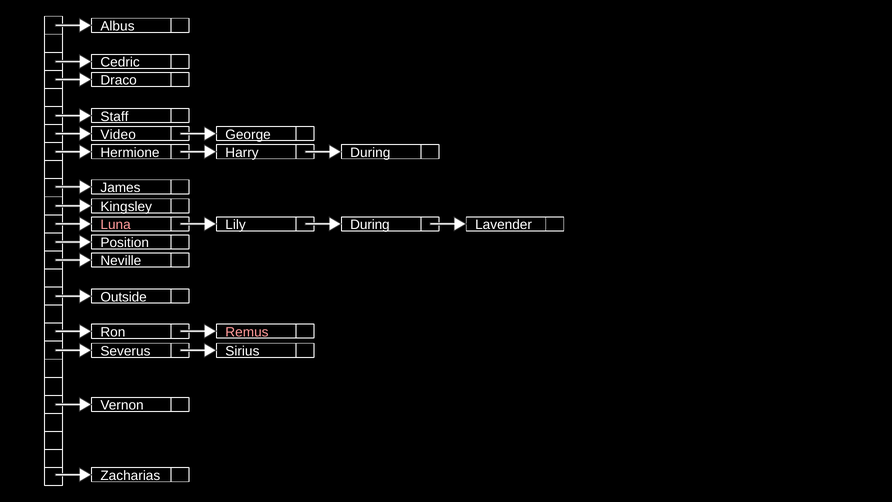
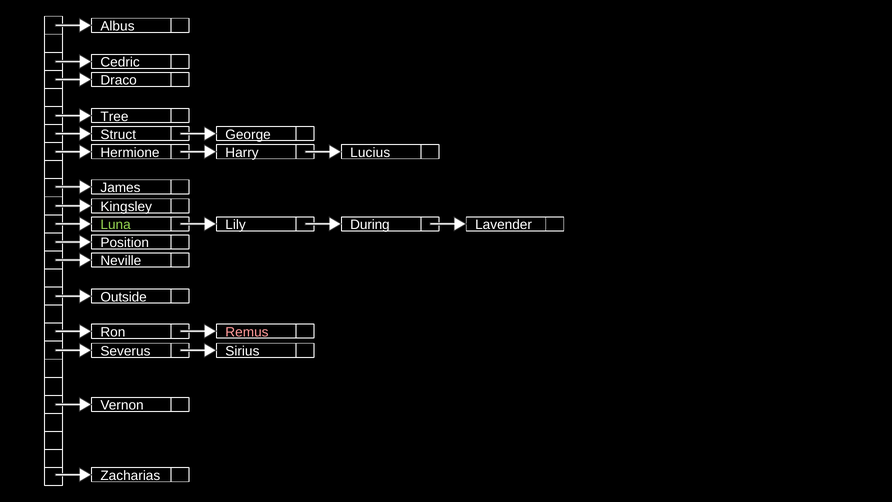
Staff: Staff -> Tree (114, 116)
Video: Video -> Struct (118, 135)
Harry During: During -> Lucius (370, 153)
Luna colour: pink -> light green (116, 225)
